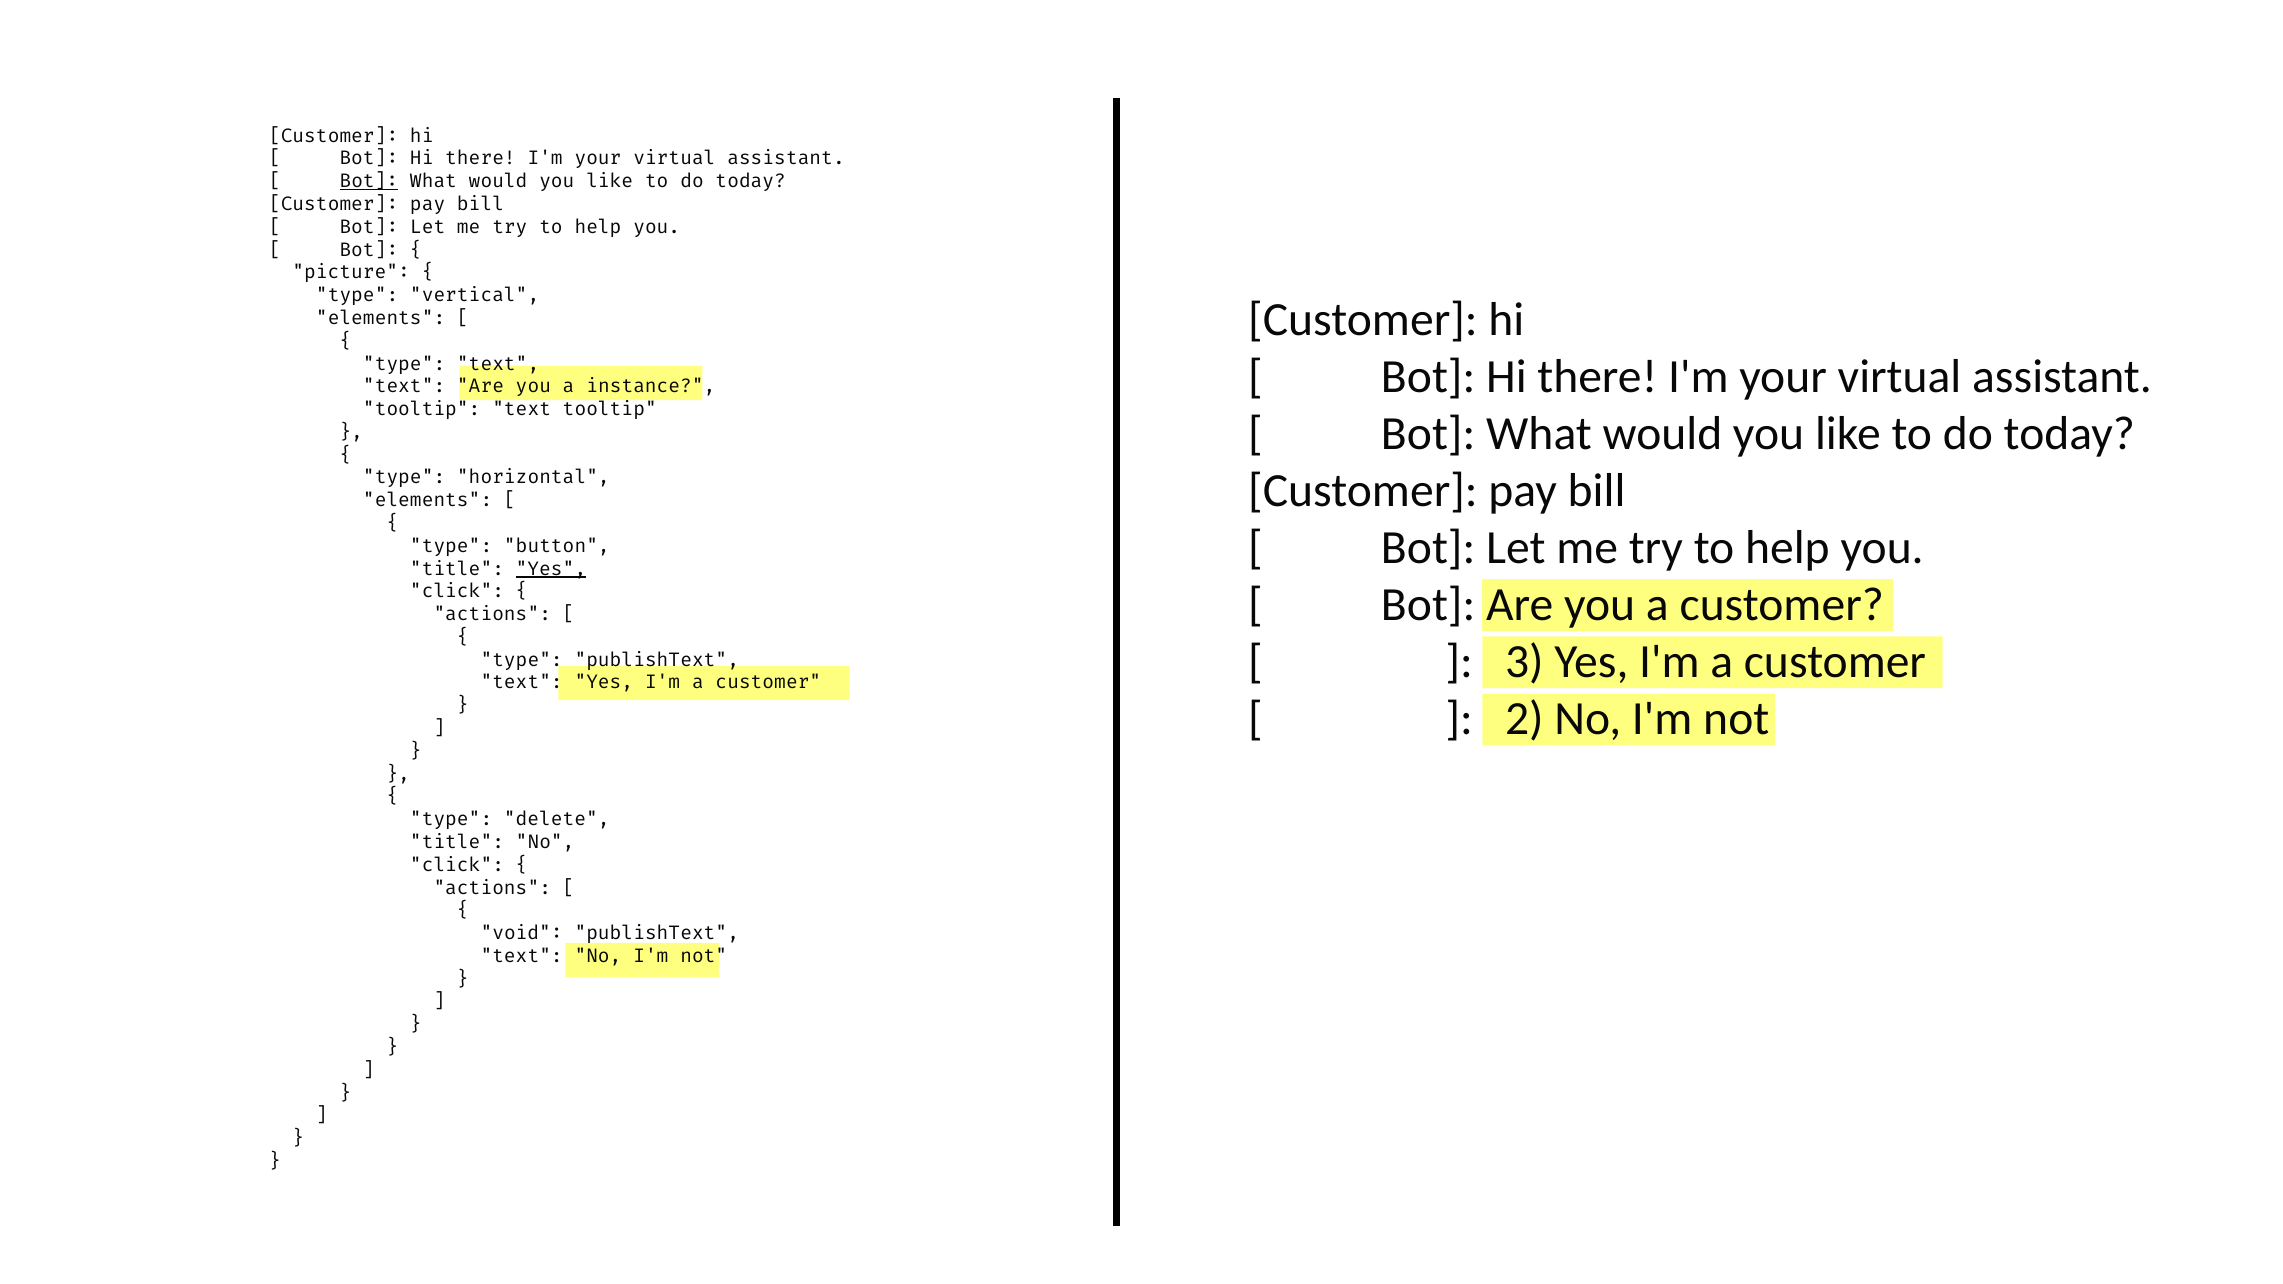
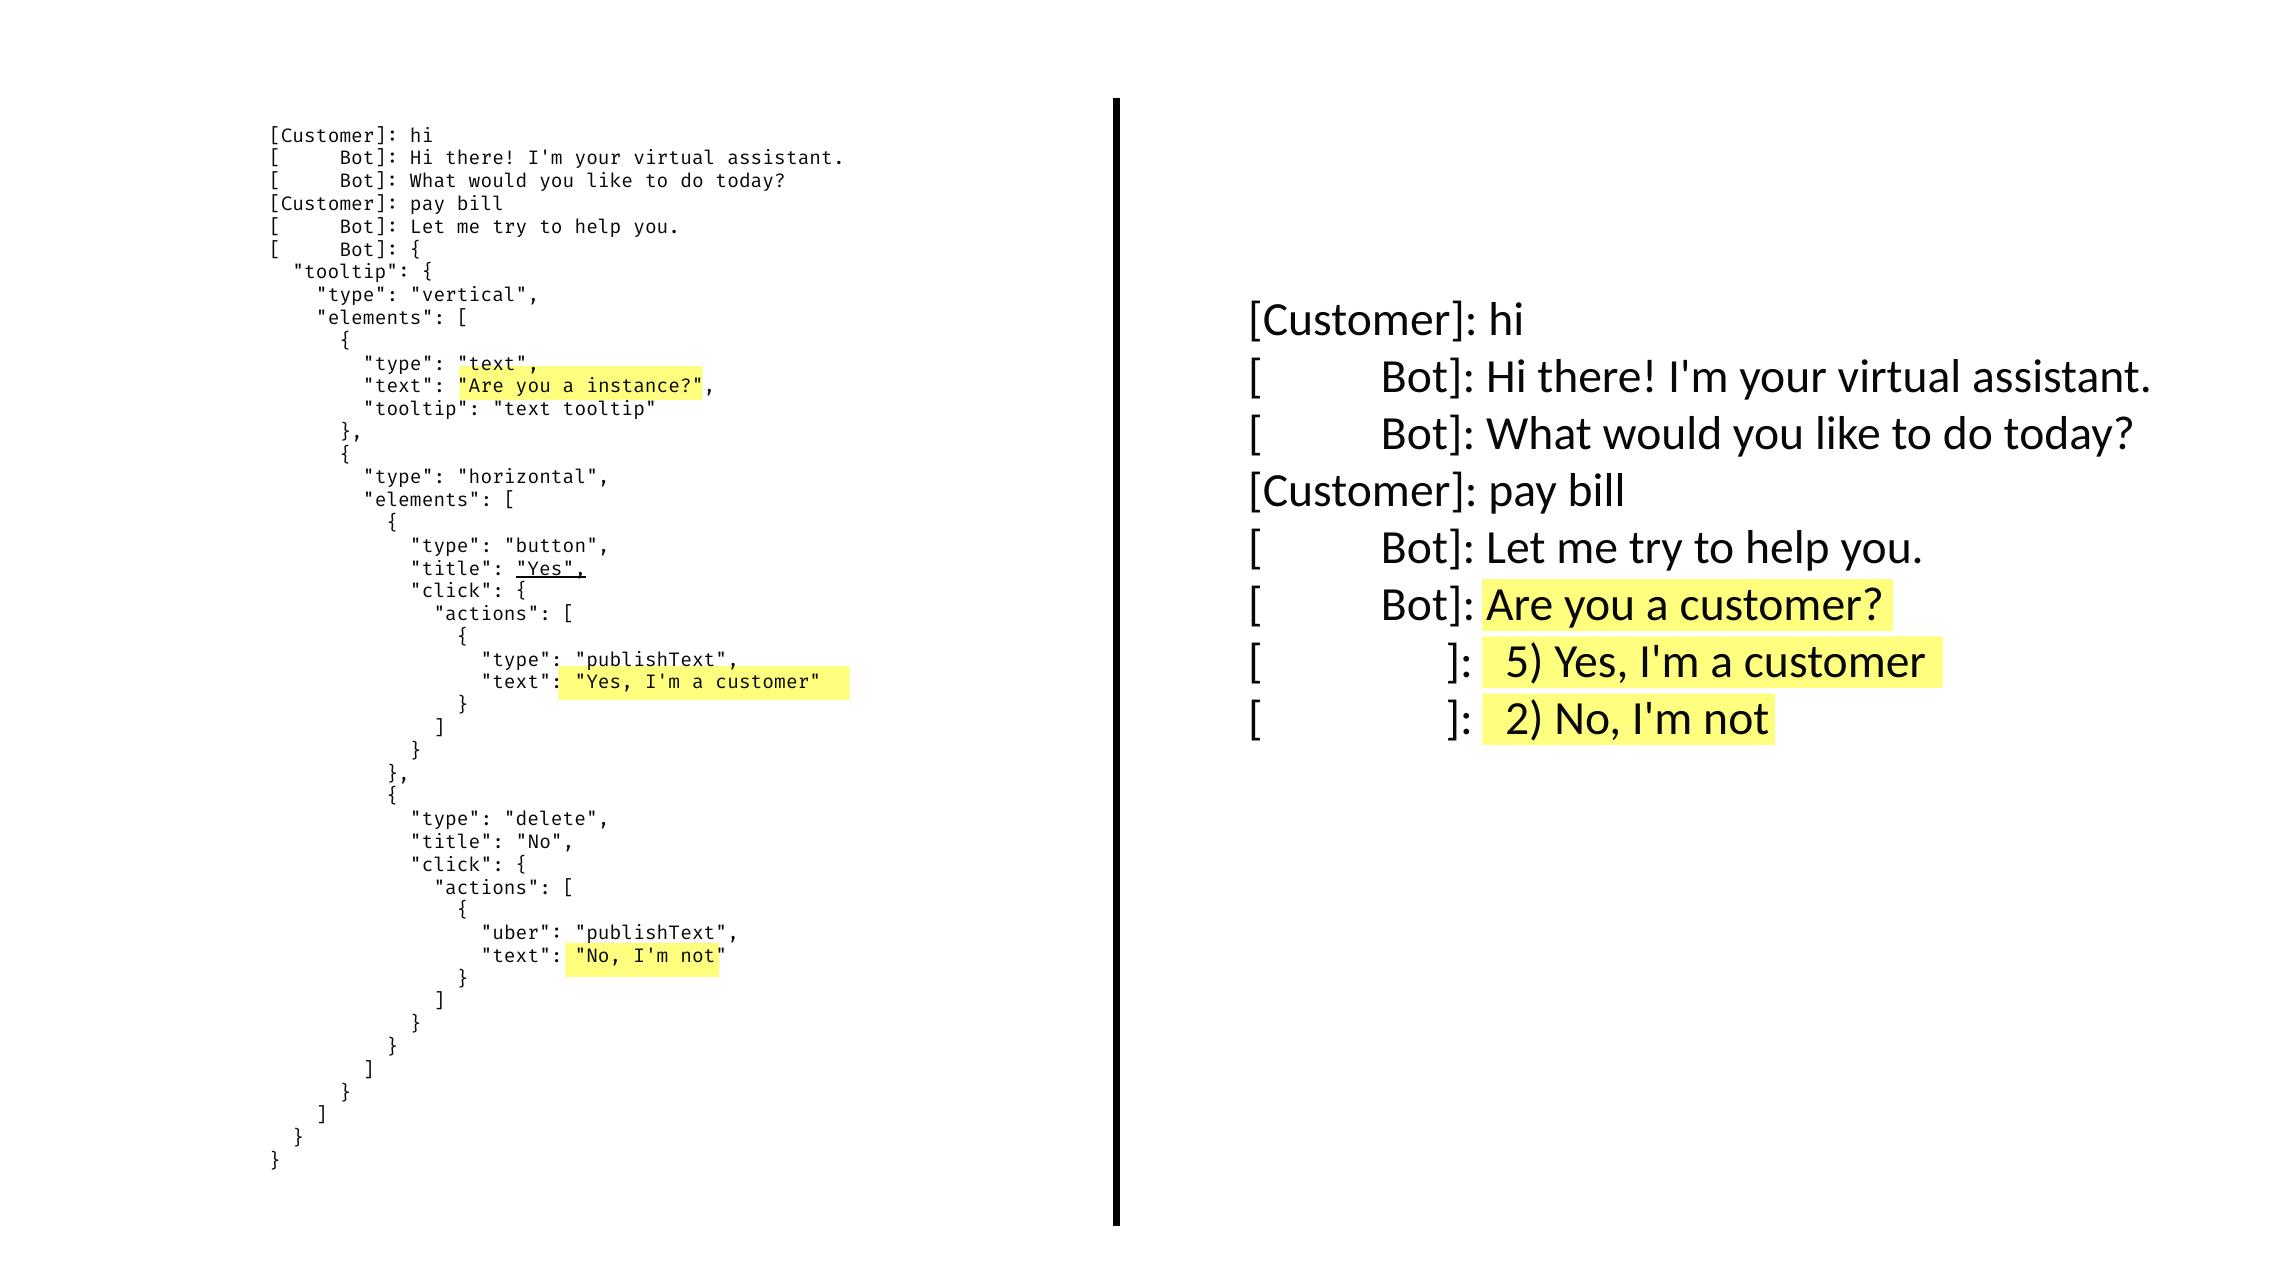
Bot underline: present -> none (369, 182)
picture: picture -> tooltip (351, 273)
3: 3 -> 5 (1524, 662)
void: void -> uber (522, 933)
